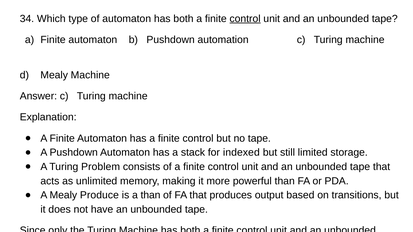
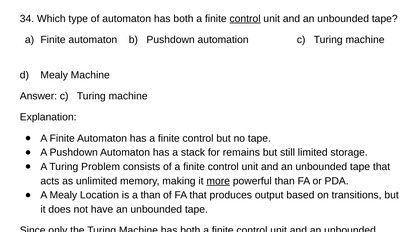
indexed: indexed -> remains (241, 153)
more underline: none -> present (218, 181)
Produce: Produce -> Location (99, 195)
